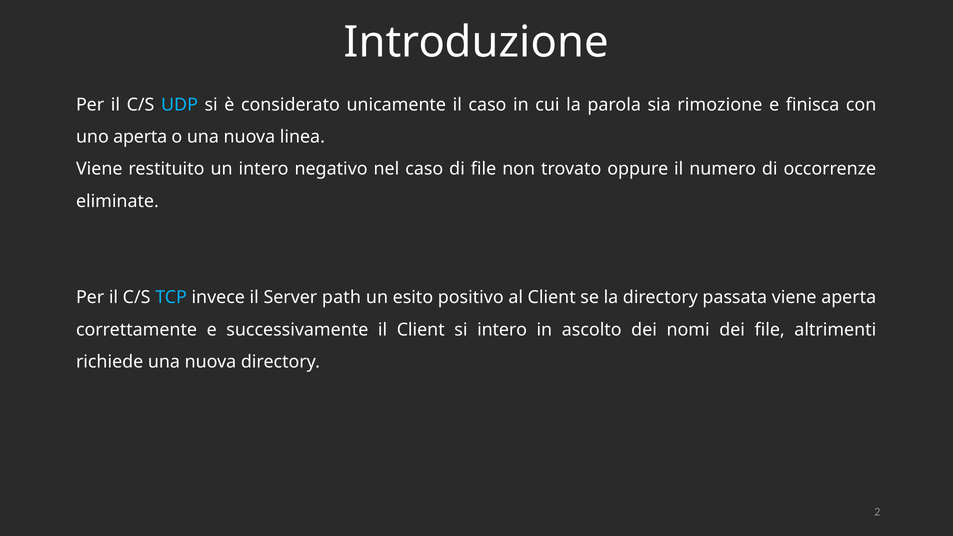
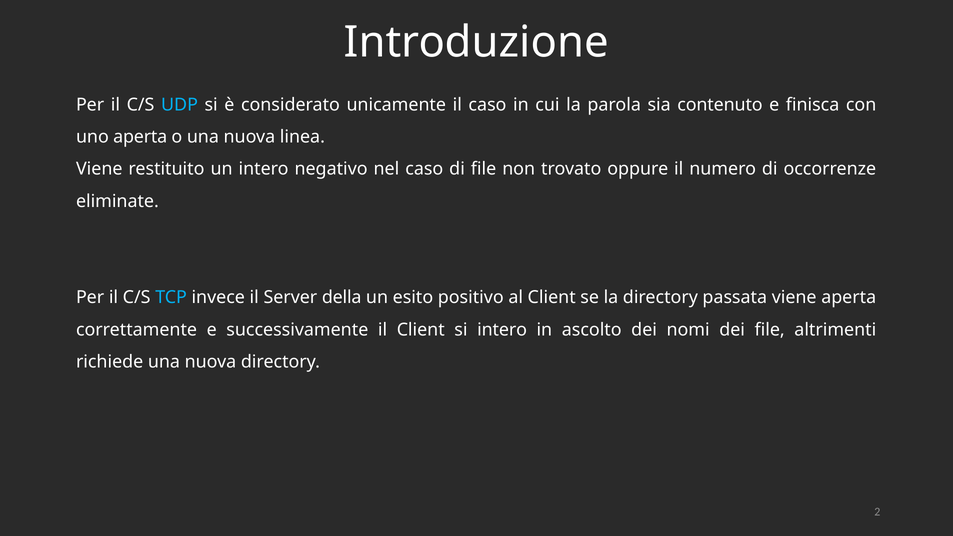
rimozione: rimozione -> contenuto (720, 105)
path: path -> della (342, 298)
